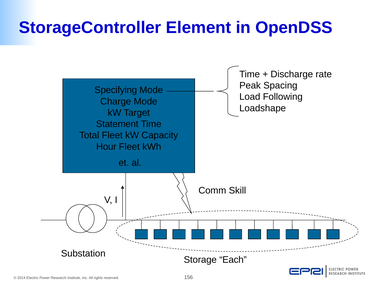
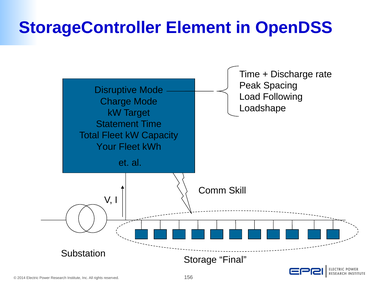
Specifying: Specifying -> Disruptive (116, 90)
Hour: Hour -> Your (106, 147)
Each: Each -> Final (233, 259)
